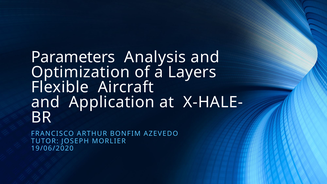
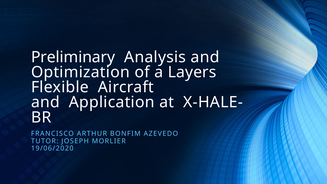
Parameters: Parameters -> Preliminary (73, 57)
